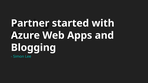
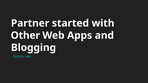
Azure: Azure -> Other (25, 35)
